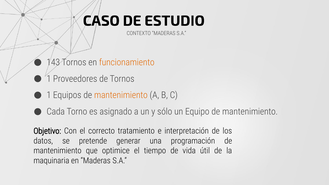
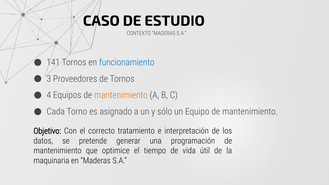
143: 143 -> 141 (53, 62)
funcionamiento colour: orange -> blue (127, 62)
1: 1 -> 3 (49, 79)
1: 1 -> 4 (49, 95)
